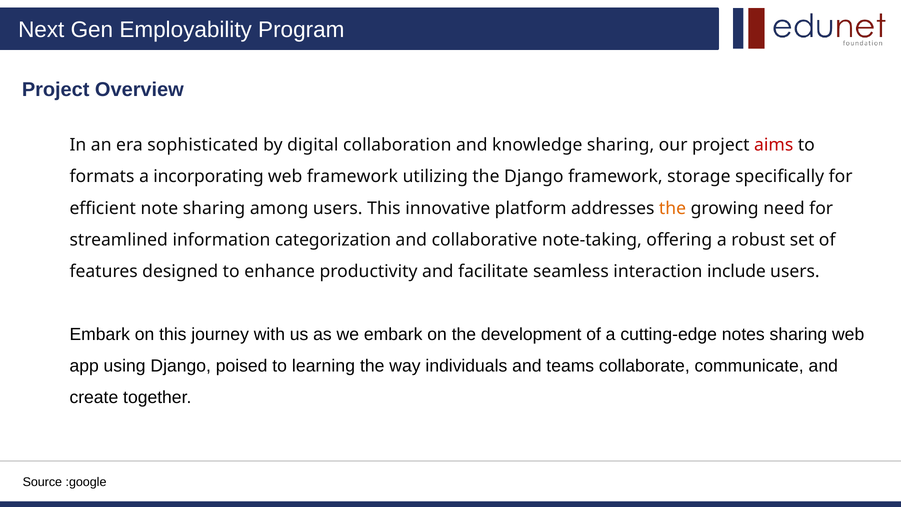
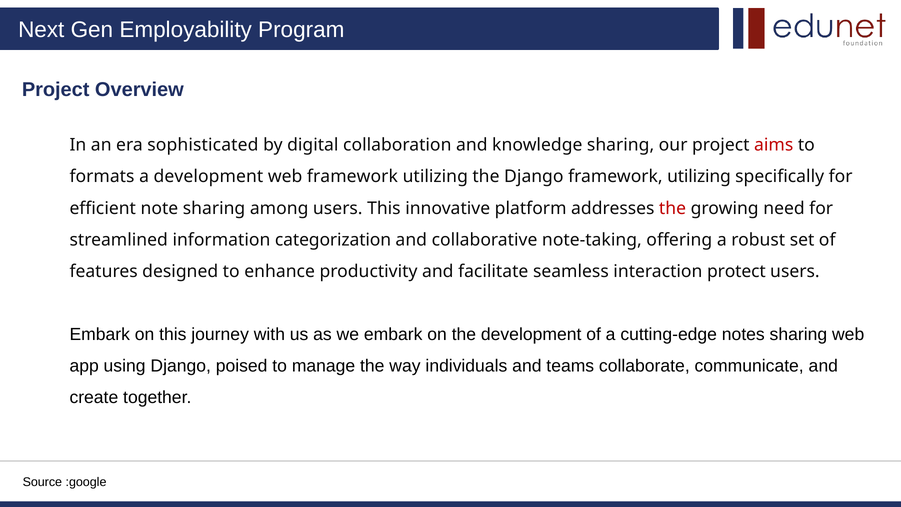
a incorporating: incorporating -> development (208, 177)
Django framework storage: storage -> utilizing (699, 177)
the colour: orange -> red (673, 208)
include: include -> protect (736, 271)
learning: learning -> manage (324, 366)
